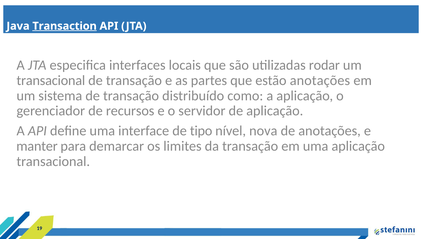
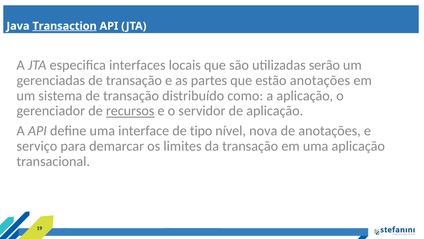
rodar: rodar -> serão (324, 65)
transacional: transacional -> gerenciadas (51, 80)
recursos underline: none -> present (130, 111)
manter: manter -> serviço (37, 146)
